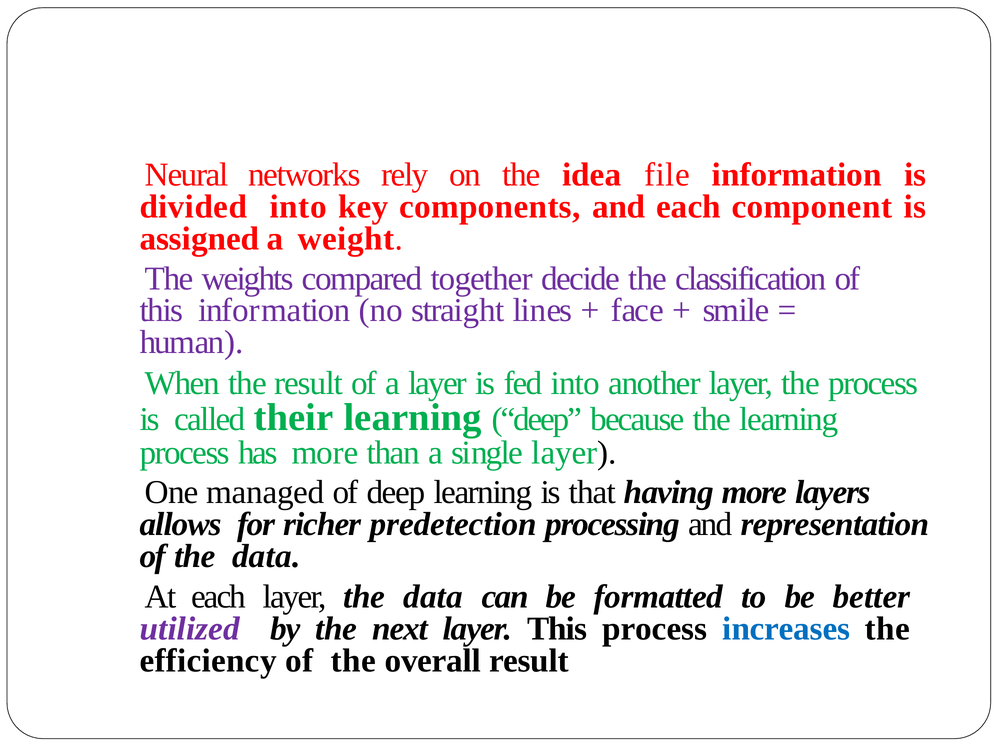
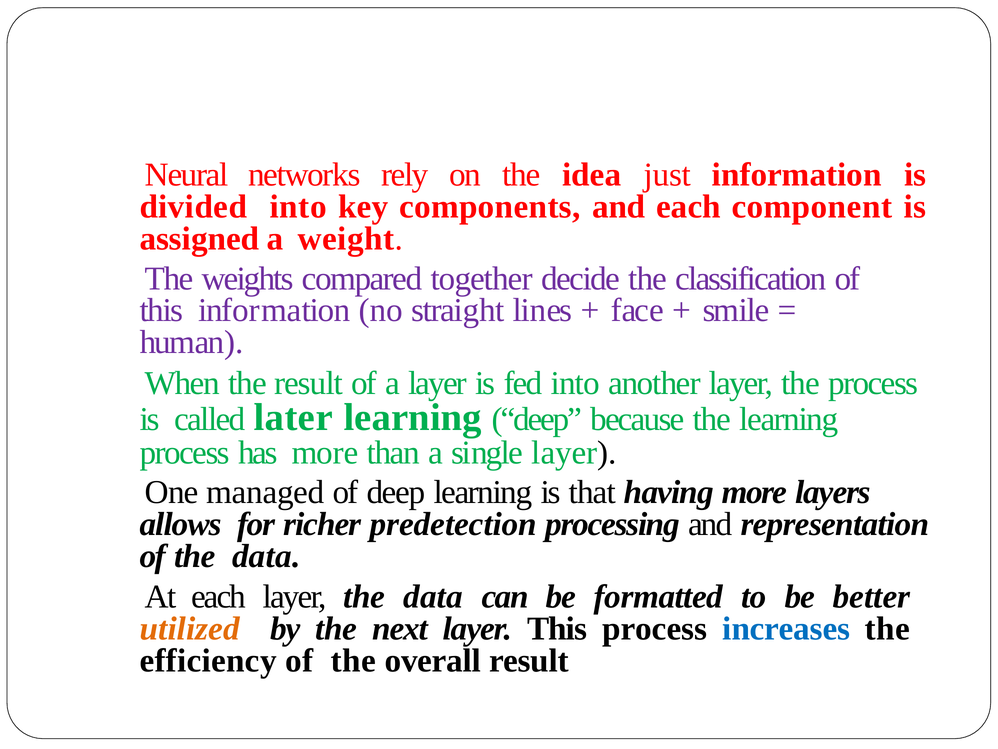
file: file -> just (667, 175)
their: their -> later (293, 417)
utilized colour: purple -> orange (190, 628)
